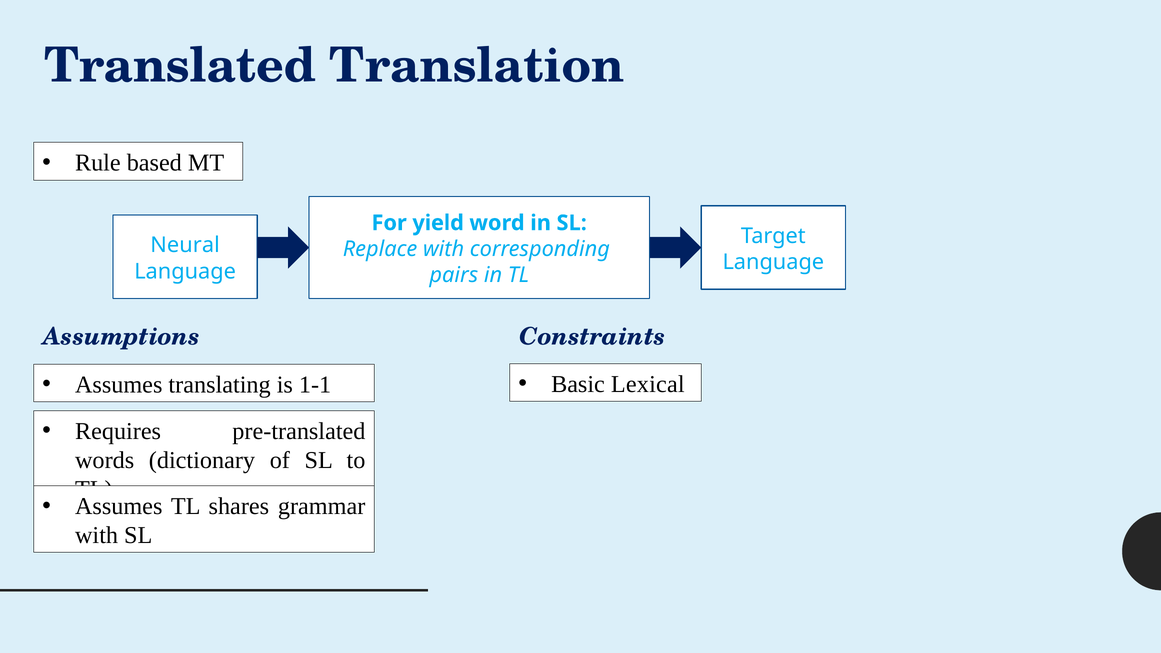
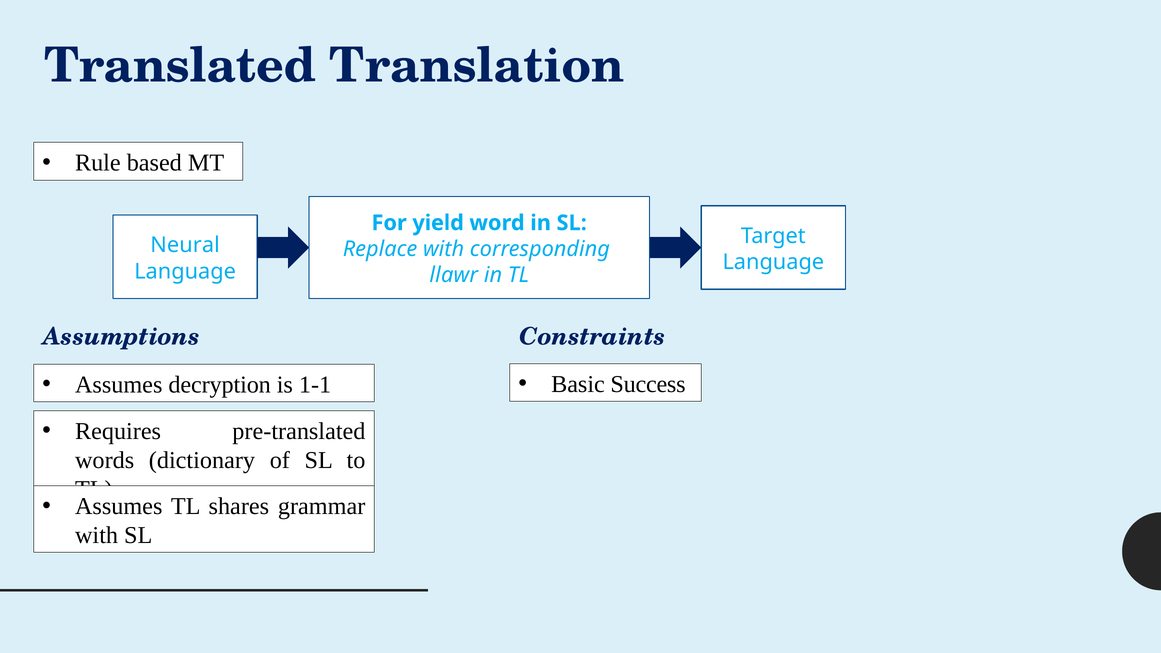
pairs: pairs -> llawr (454, 275)
Lexical: Lexical -> Success (648, 384)
translating: translating -> decryption (220, 385)
